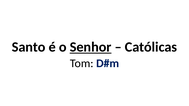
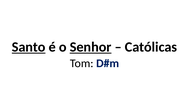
Santo underline: none -> present (29, 47)
